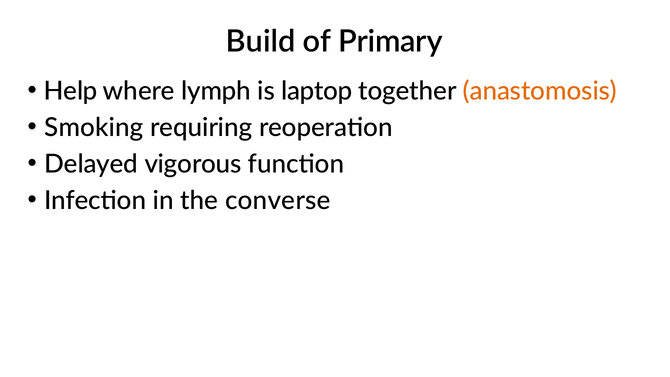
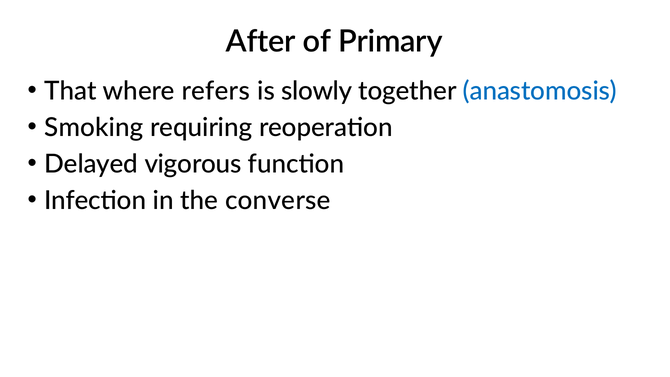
Build: Build -> After (261, 41)
Help: Help -> That (71, 91)
lymph: lymph -> refers (216, 91)
laptop: laptop -> slowly (317, 91)
anastomosis colour: orange -> blue (540, 91)
